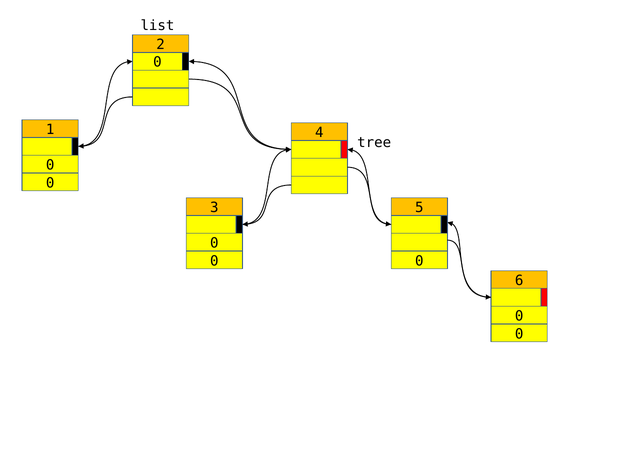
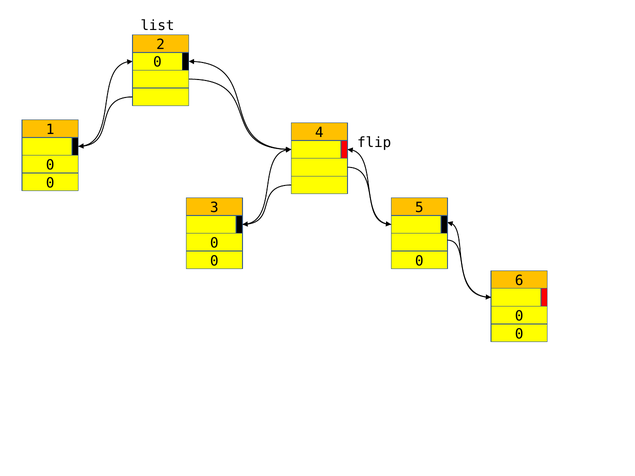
tree: tree -> flip (374, 143)
